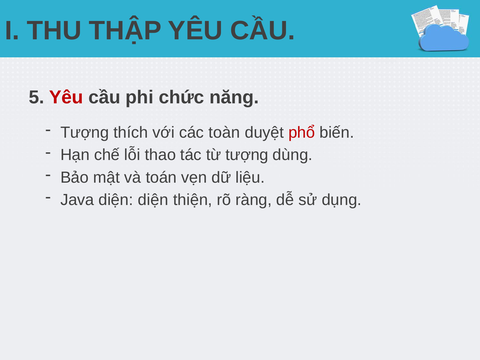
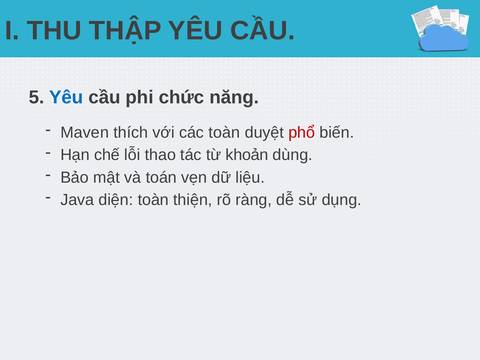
Yêu colour: red -> blue (66, 97)
Tượng: Tượng -> Maven (85, 133)
từ tượng: tượng -> khoản (247, 155)
diện diện: diện -> toàn (153, 200)
